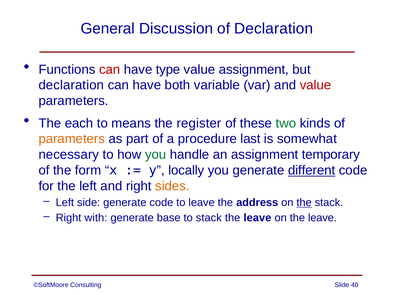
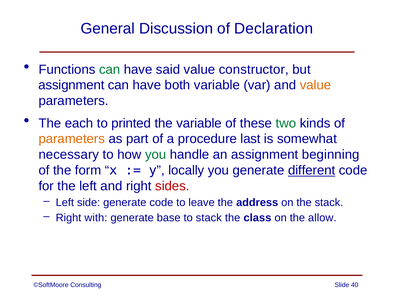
can colour: red -> green (110, 70)
type: type -> said (168, 70)
value assignment: assignment -> constructor (254, 70)
declaration: declaration -> assignment (71, 85)
value colour: red -> orange (315, 85)
means: means -> printed (131, 123)
the register: register -> variable (199, 123)
temporary: temporary -> beginning (331, 155)
sides colour: orange -> red (172, 186)
the underline: present -> none (304, 203)
leave: leave -> class (257, 218)
on the leave: leave -> allow (322, 218)
